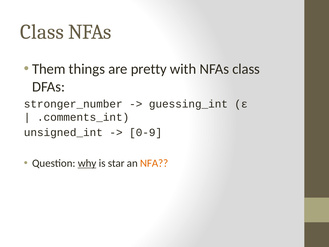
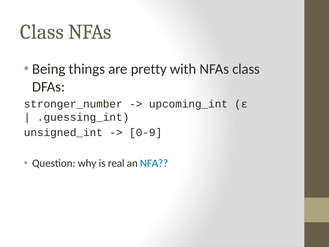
Them: Them -> Being (49, 69)
guessing_int: guessing_int -> upcoming_int (188, 104)
.comments_int: .comments_int -> .guessing_int (83, 117)
why underline: present -> none (87, 163)
star: star -> real (116, 163)
NFA colour: orange -> blue (154, 163)
